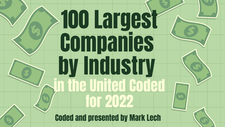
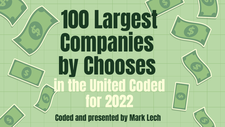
Industry: Industry -> Chooses (120, 67)
